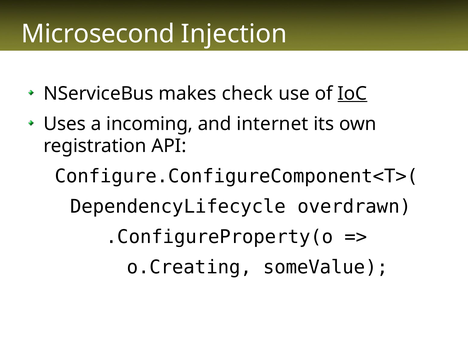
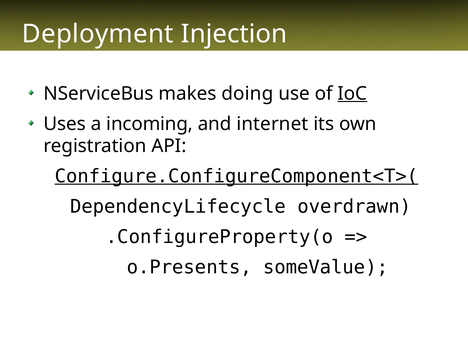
Microsecond: Microsecond -> Deployment (98, 34)
check: check -> doing (247, 93)
Configure.ConfigureComponent<T>( underline: none -> present (236, 176)
o.Creating: o.Creating -> o.Presents (189, 267)
